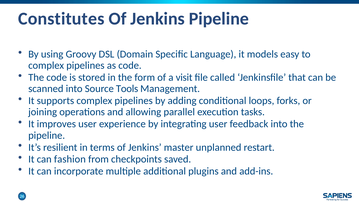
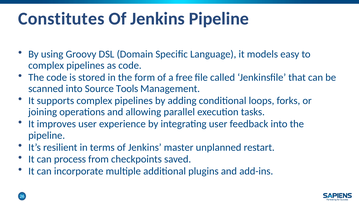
visit: visit -> free (184, 77)
fashion: fashion -> process (70, 159)
